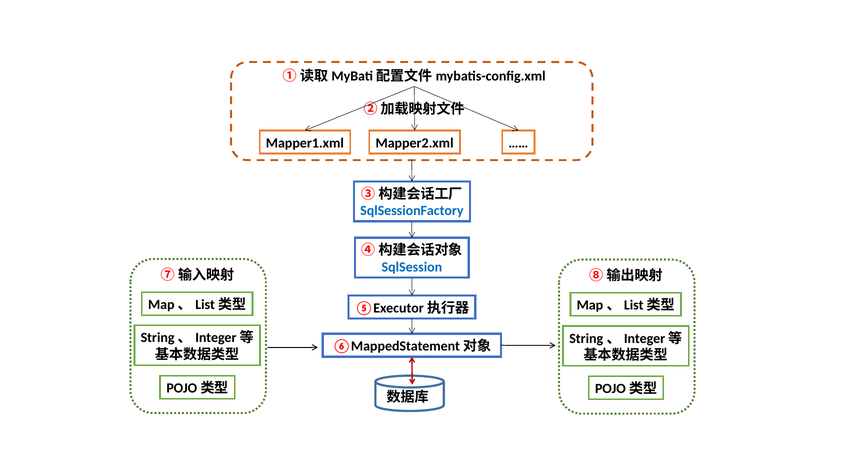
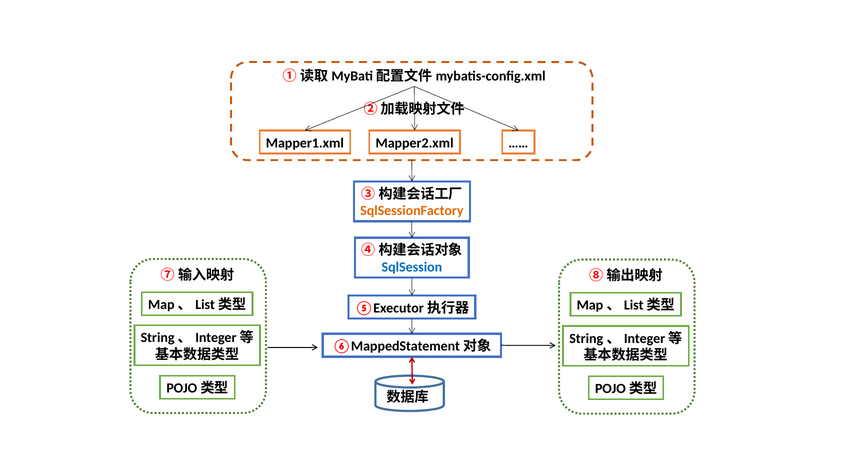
SqlSessionFactory colour: blue -> orange (412, 211)
